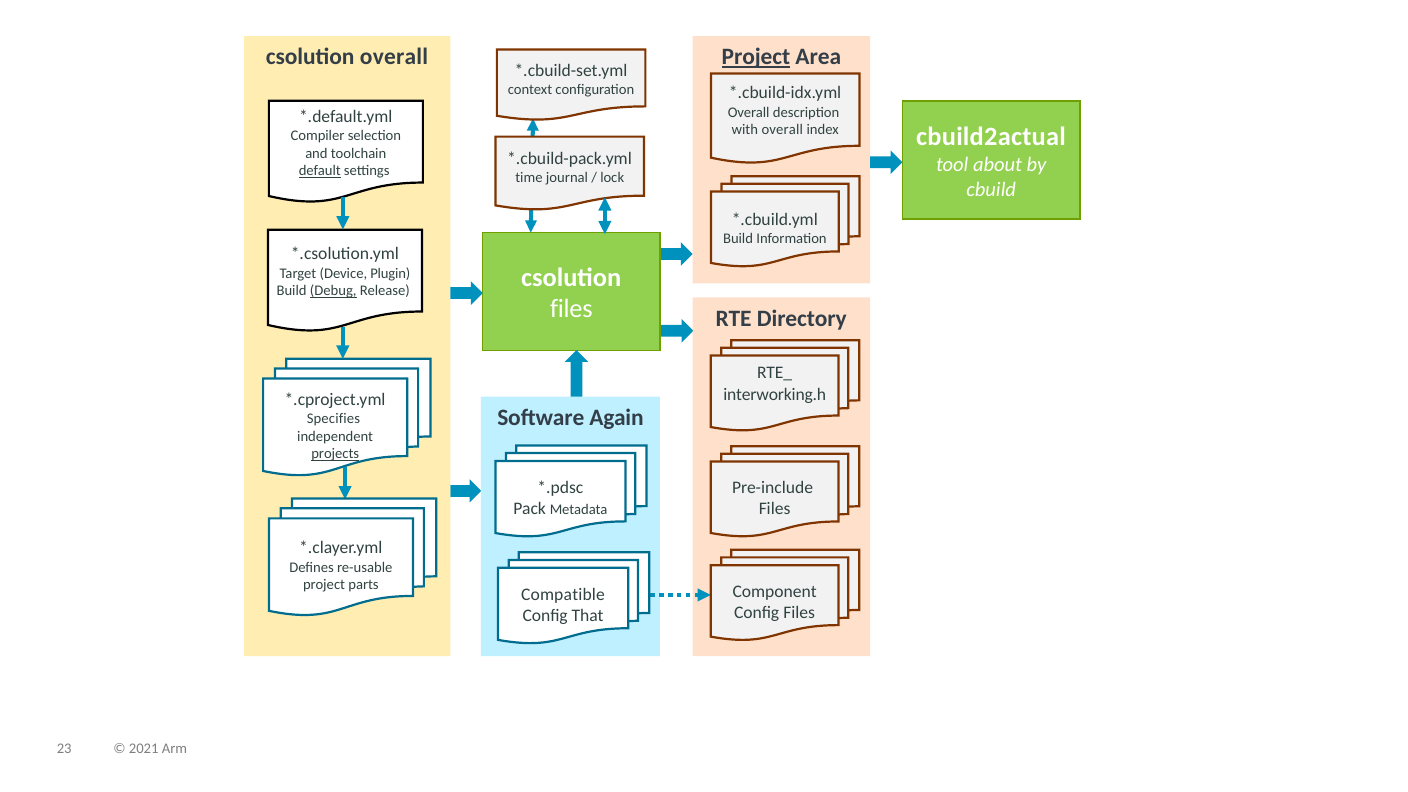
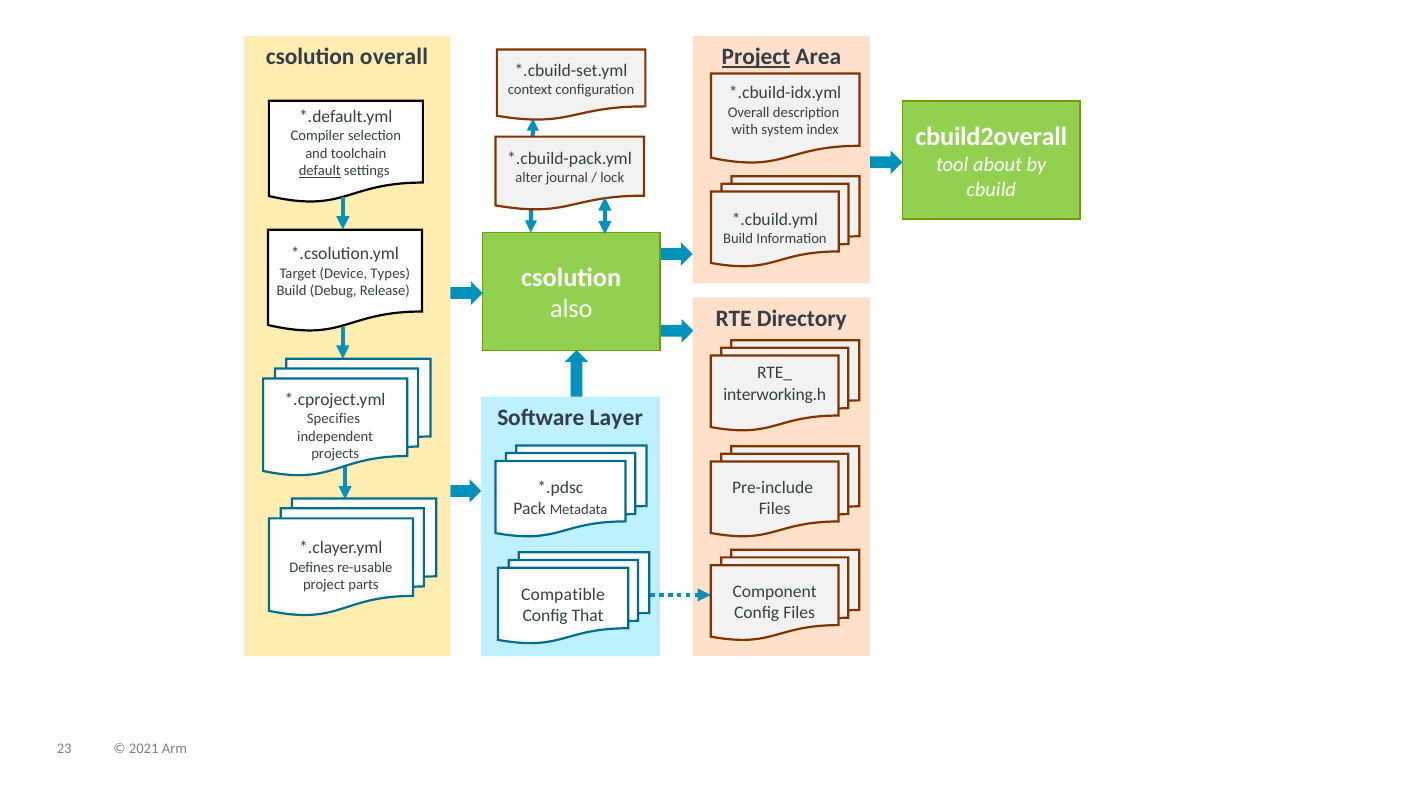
with overall: overall -> system (782, 130)
cbuild2actual: cbuild2actual -> cbuild2overall (991, 137)
time: time -> alter (529, 178)
Plugin: Plugin -> Types (390, 273)
Debug underline: present -> none (333, 291)
files: files -> also (571, 309)
Again: Again -> Layer (616, 417)
projects underline: present -> none (335, 454)
